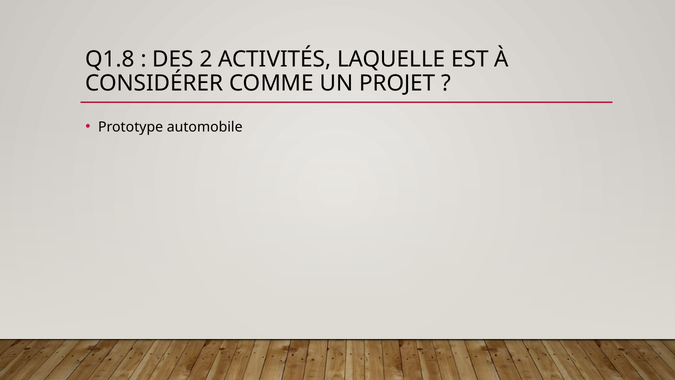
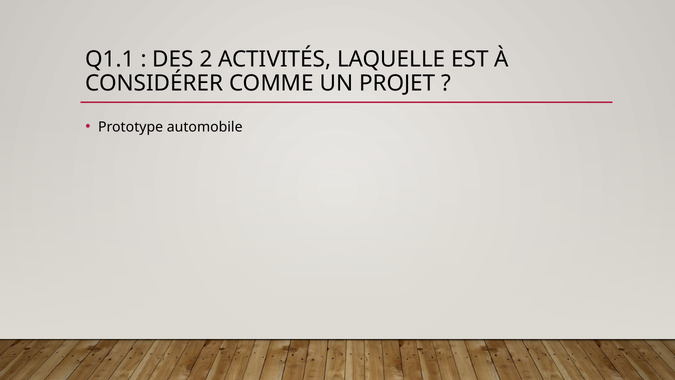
Q1.8: Q1.8 -> Q1.1 (110, 59)
